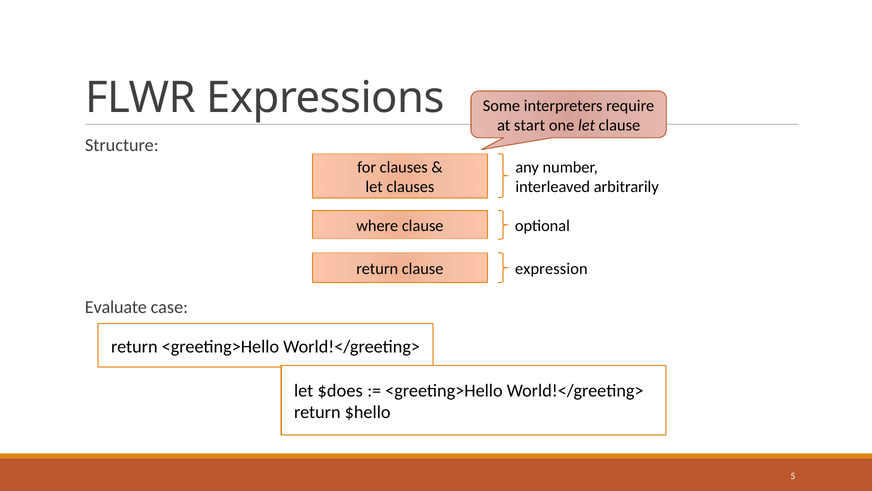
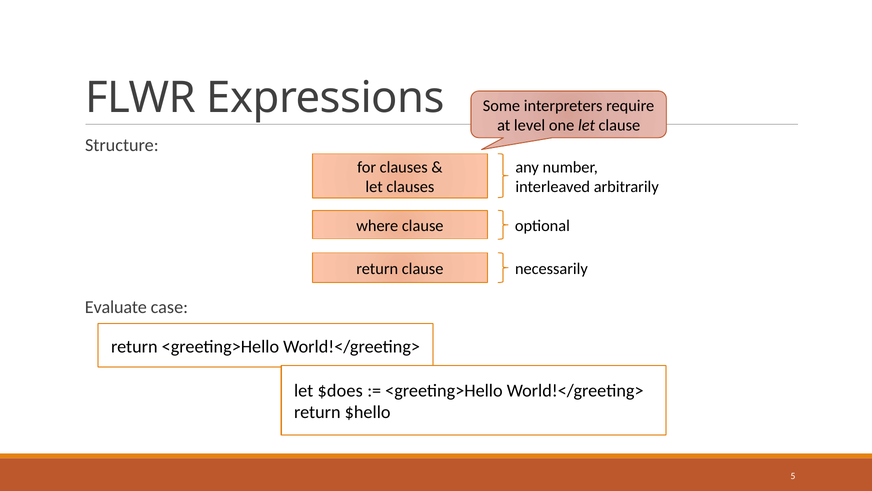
start: start -> level (530, 125)
expression: expression -> necessarily (551, 269)
